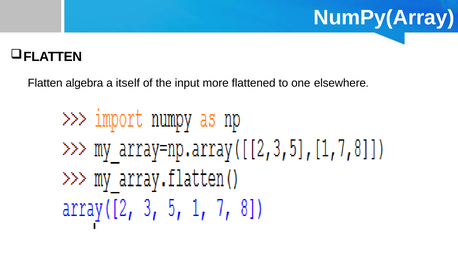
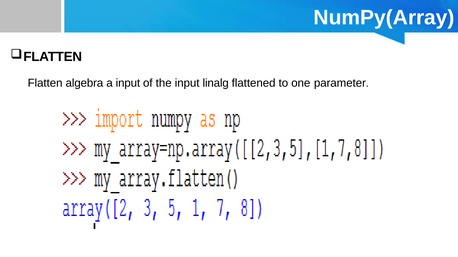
a itself: itself -> input (128, 83)
more: more -> linalg (216, 83)
elsewhere: elsewhere -> parameter (340, 83)
